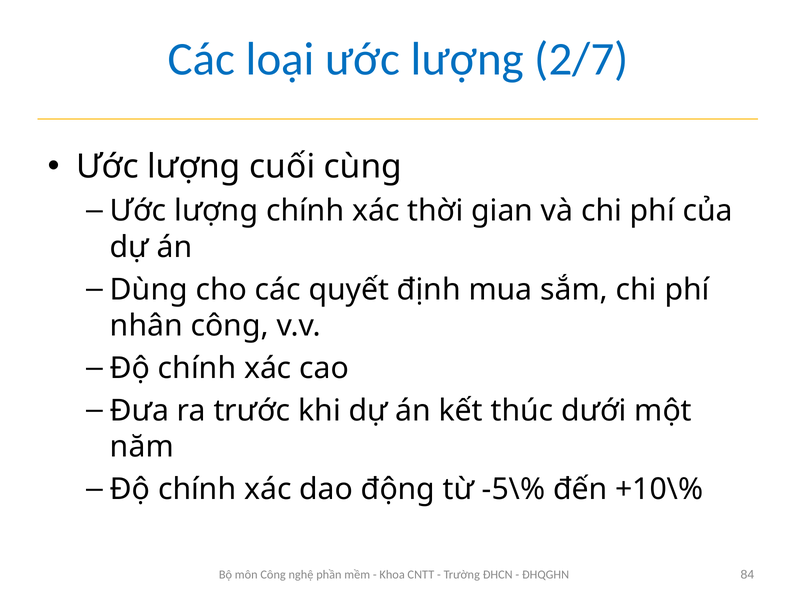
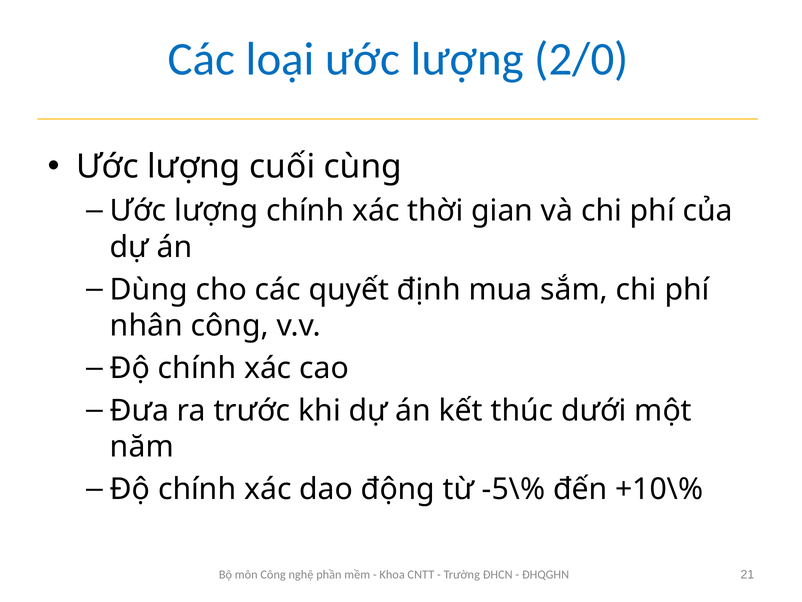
2/7: 2/7 -> 2/0 (581, 59)
84: 84 -> 21 (747, 574)
